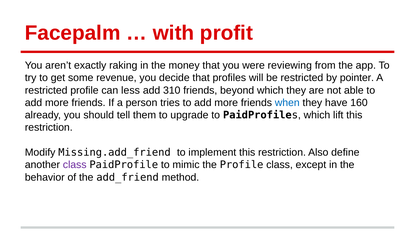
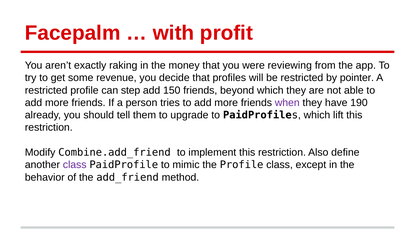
less: less -> step (131, 90)
310: 310 -> 150 (172, 90)
when colour: blue -> purple (287, 103)
160: 160 -> 190 (359, 103)
Missing.add_friend: Missing.add_friend -> Combine.add_friend (114, 153)
